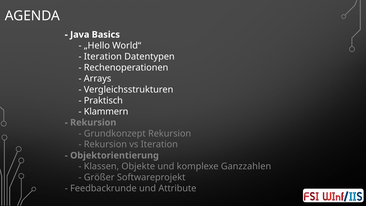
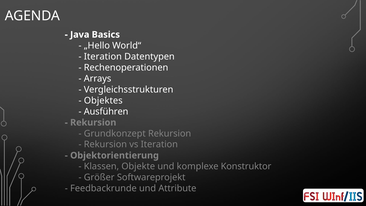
Praktisch: Praktisch -> Objektes (103, 100)
Klammern: Klammern -> Ausführen (106, 111)
Ganzzahlen: Ganzzahlen -> Konstruktor (246, 166)
